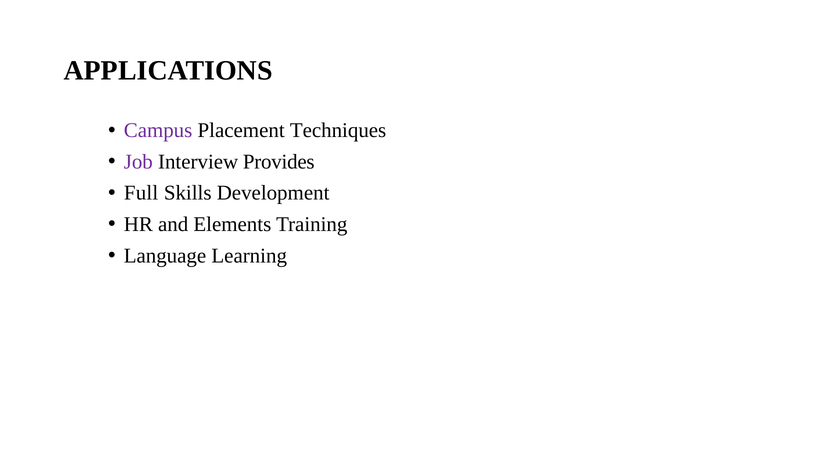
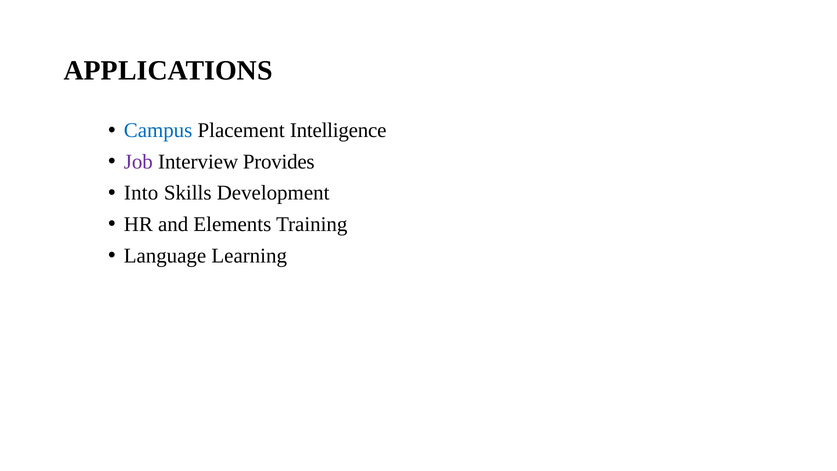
Campus colour: purple -> blue (158, 130)
Techniques: Techniques -> Intelligence (338, 130)
Full: Full -> Into (141, 193)
